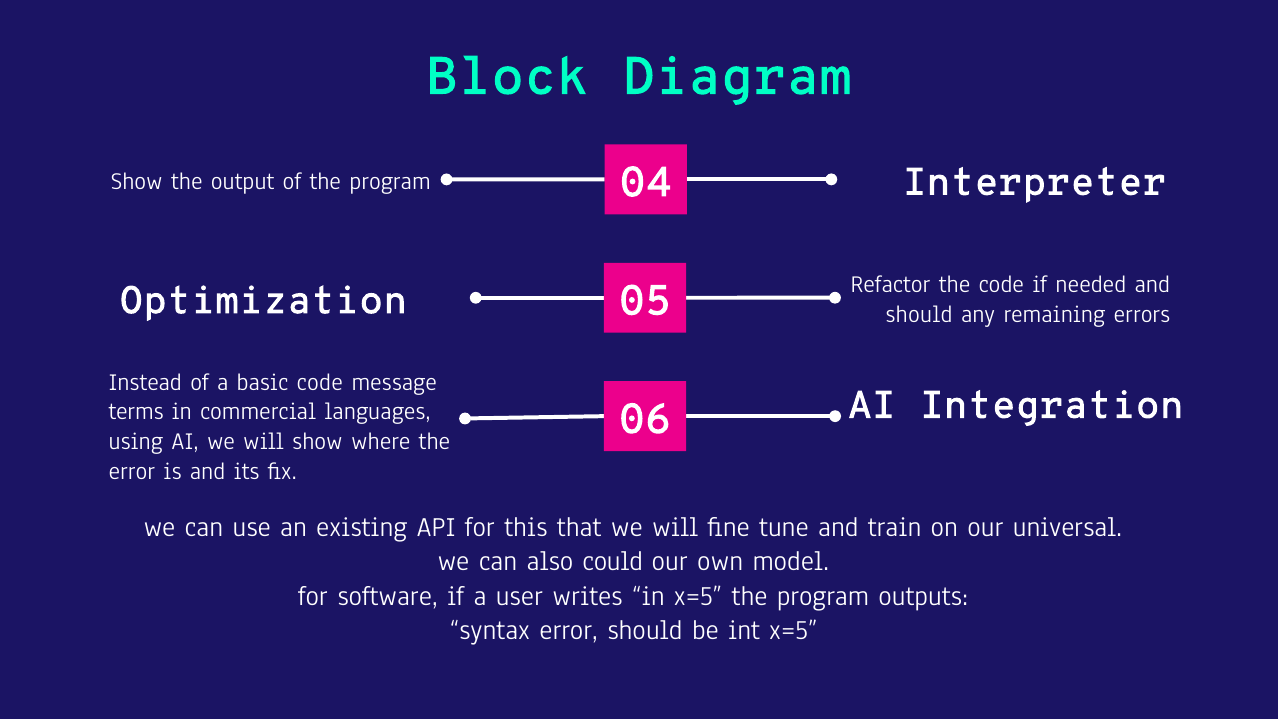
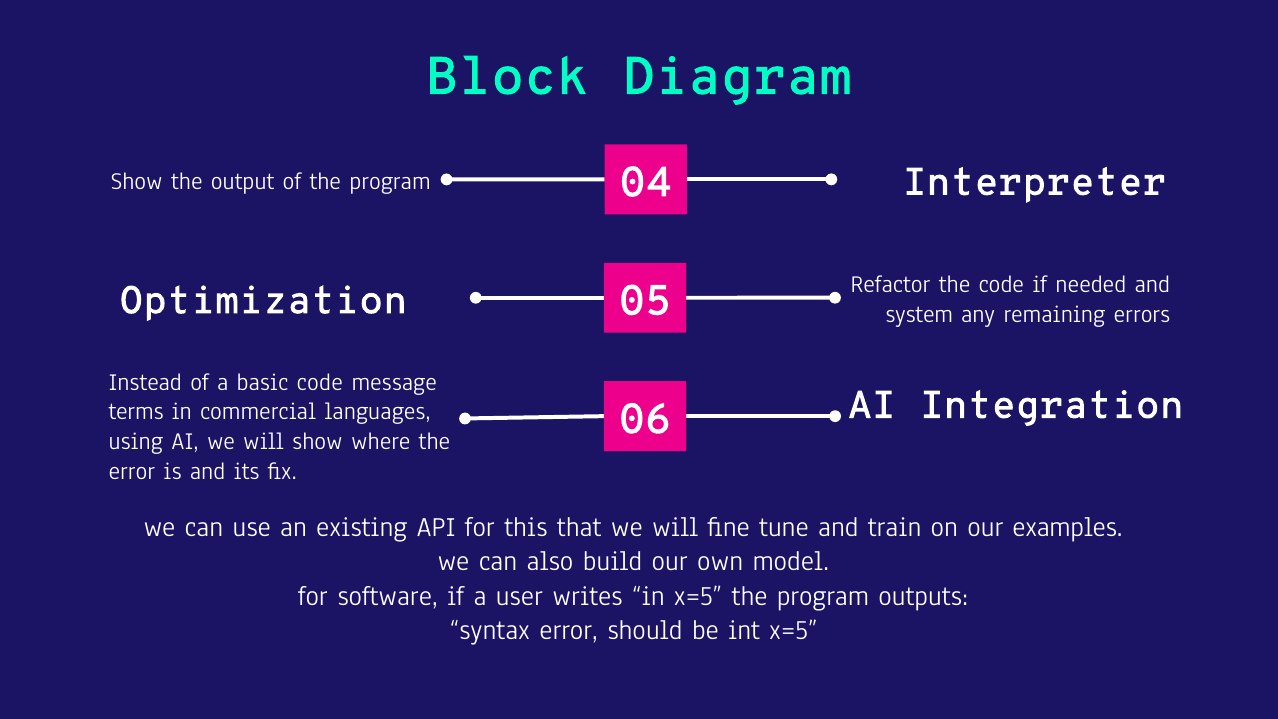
should: should -> system (919, 314)
universal: universal -> examples (1068, 527)
could: could -> build (613, 562)
